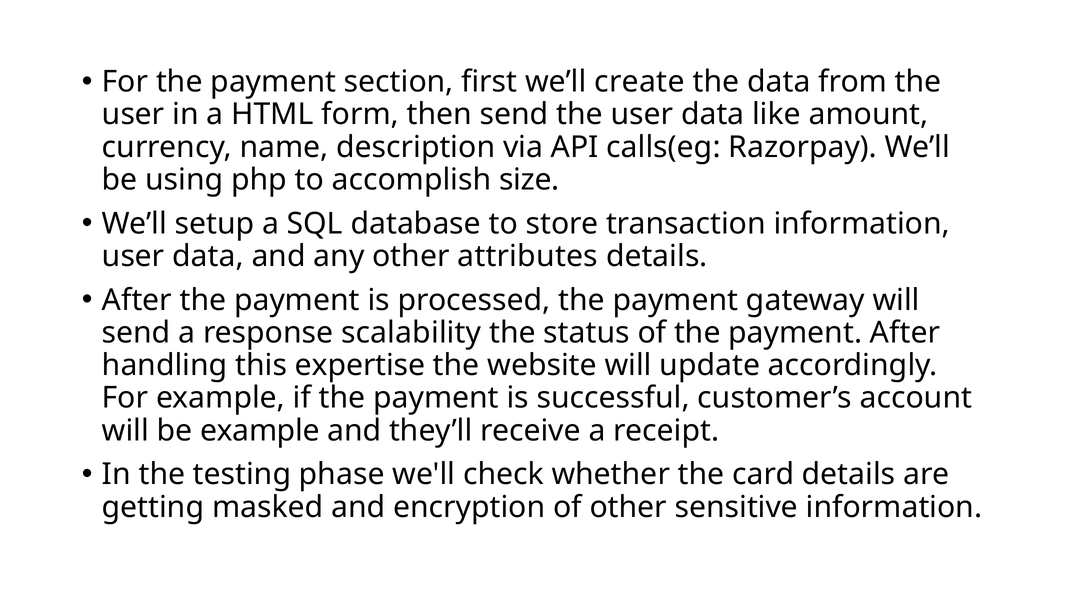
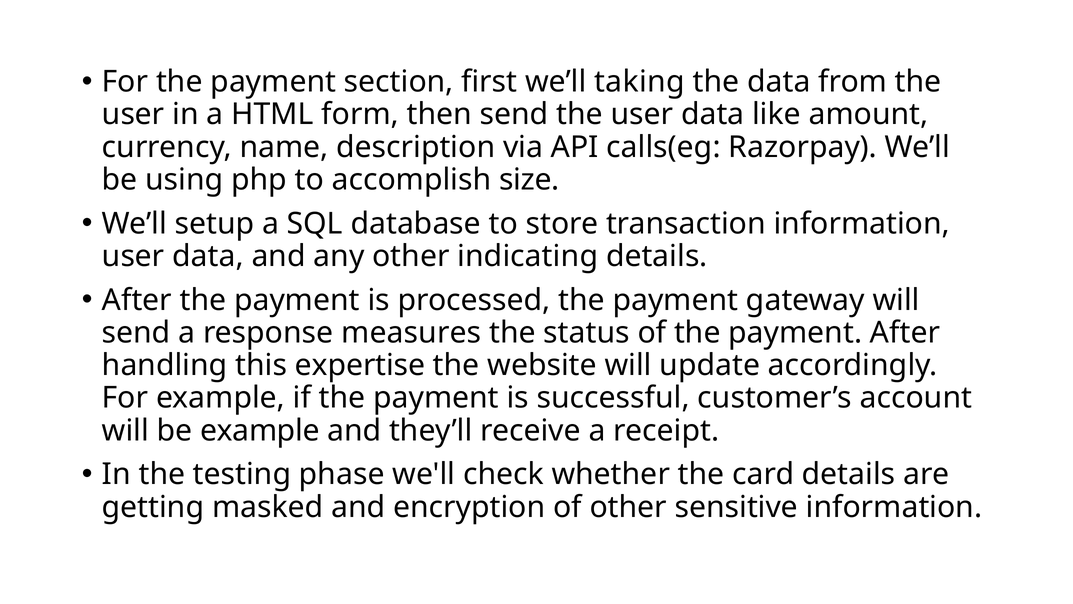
create: create -> taking (639, 82)
attributes: attributes -> indicating (528, 256)
scalability: scalability -> measures (411, 332)
